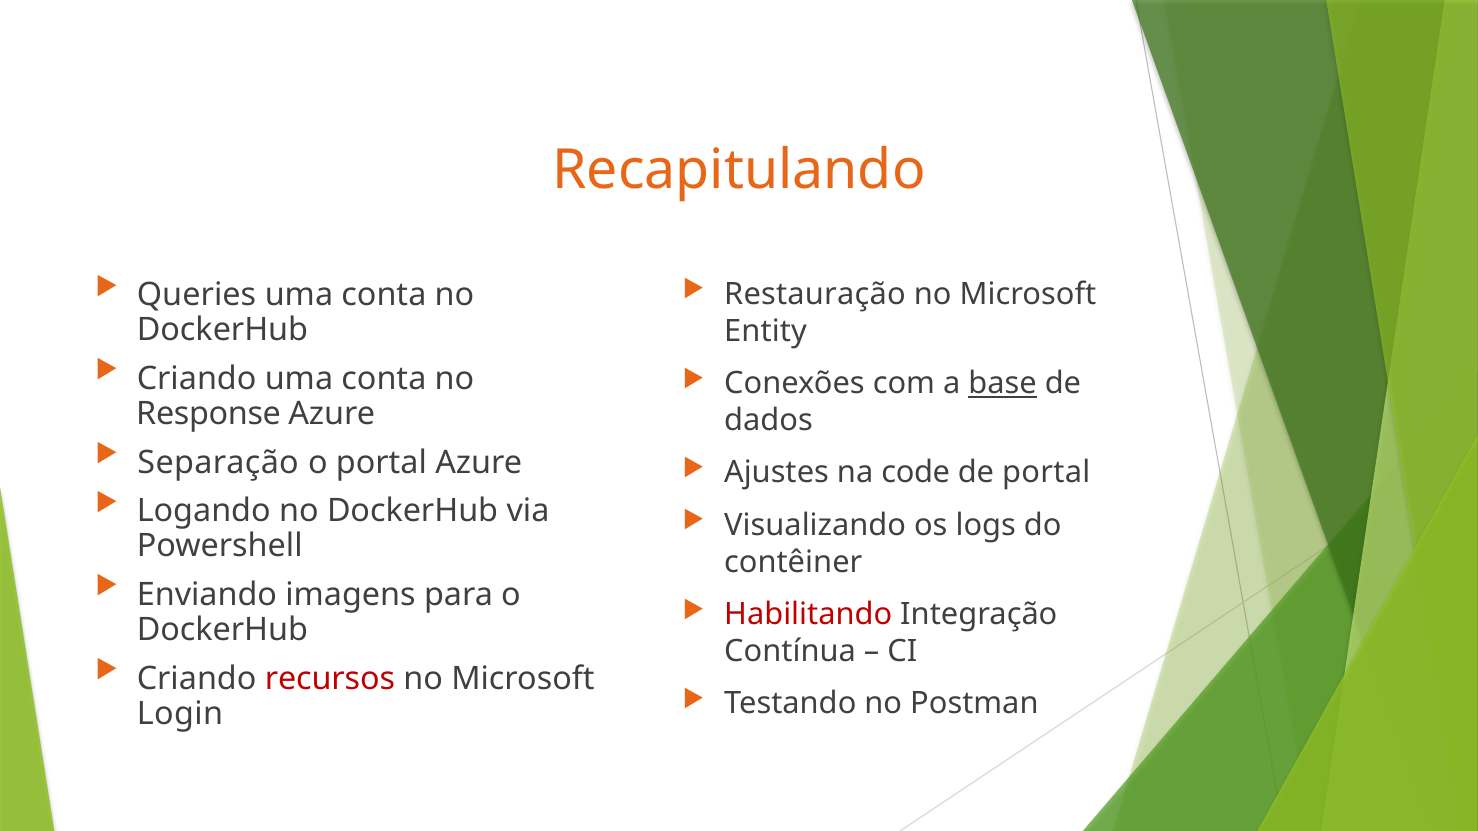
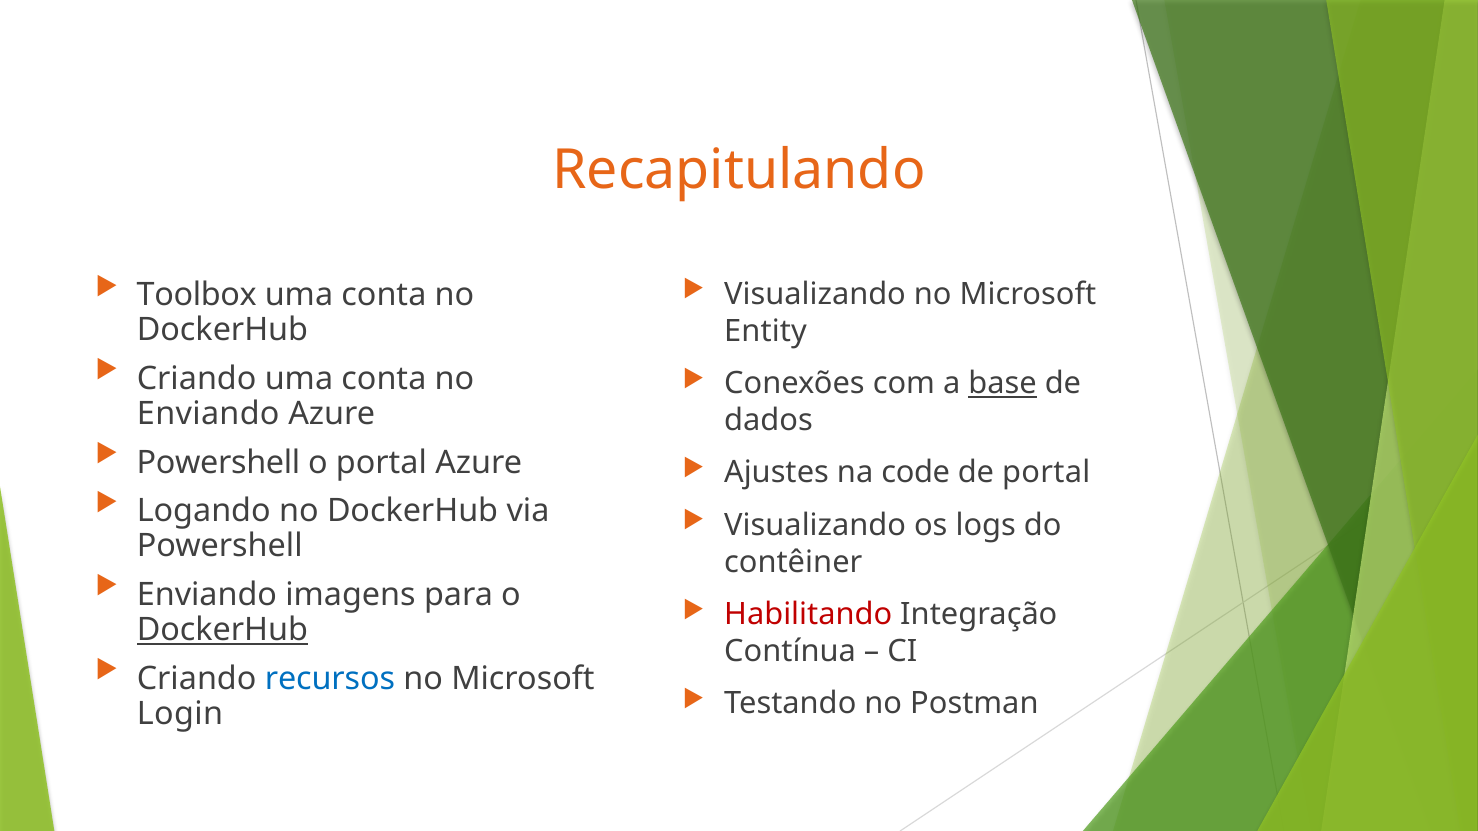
Queries: Queries -> Toolbox (197, 295)
Restauração: Restauração -> Visualizando (815, 294)
Response: Response -> Enviando (208, 414)
Separação: Separação -> Powershell (218, 463)
DockerHub underline: none -> present (222, 630)
recursos colour: red -> blue (330, 679)
